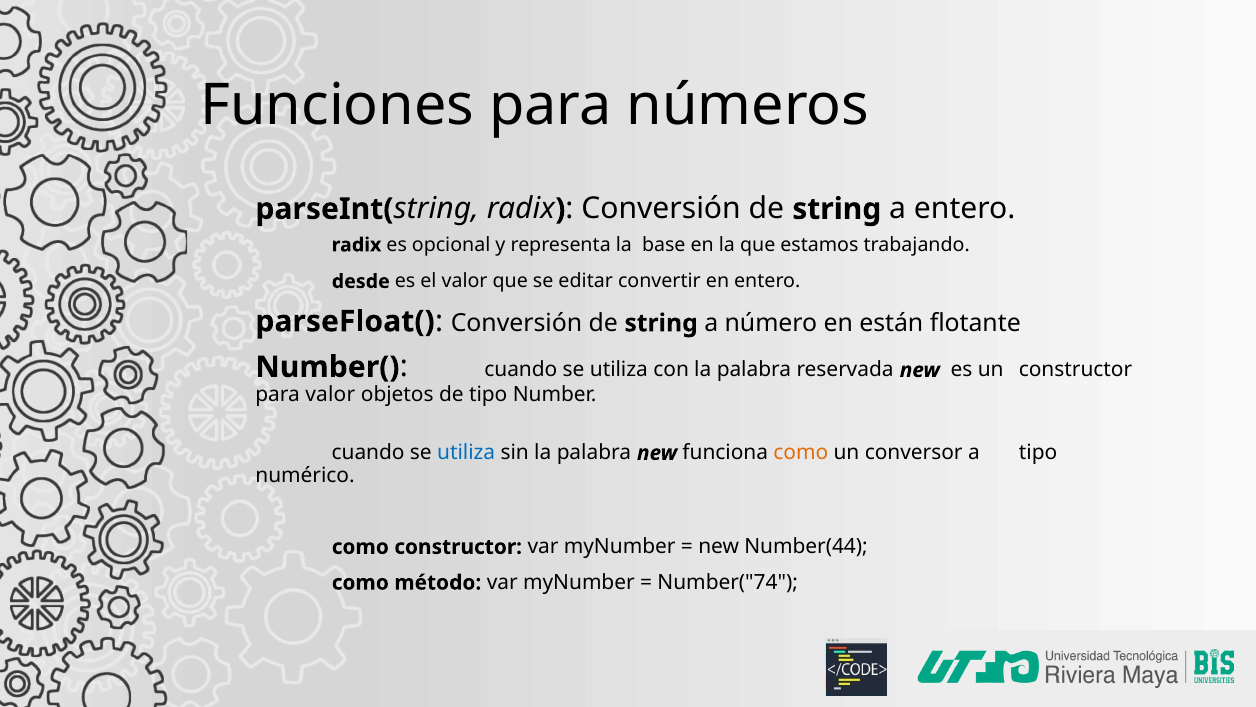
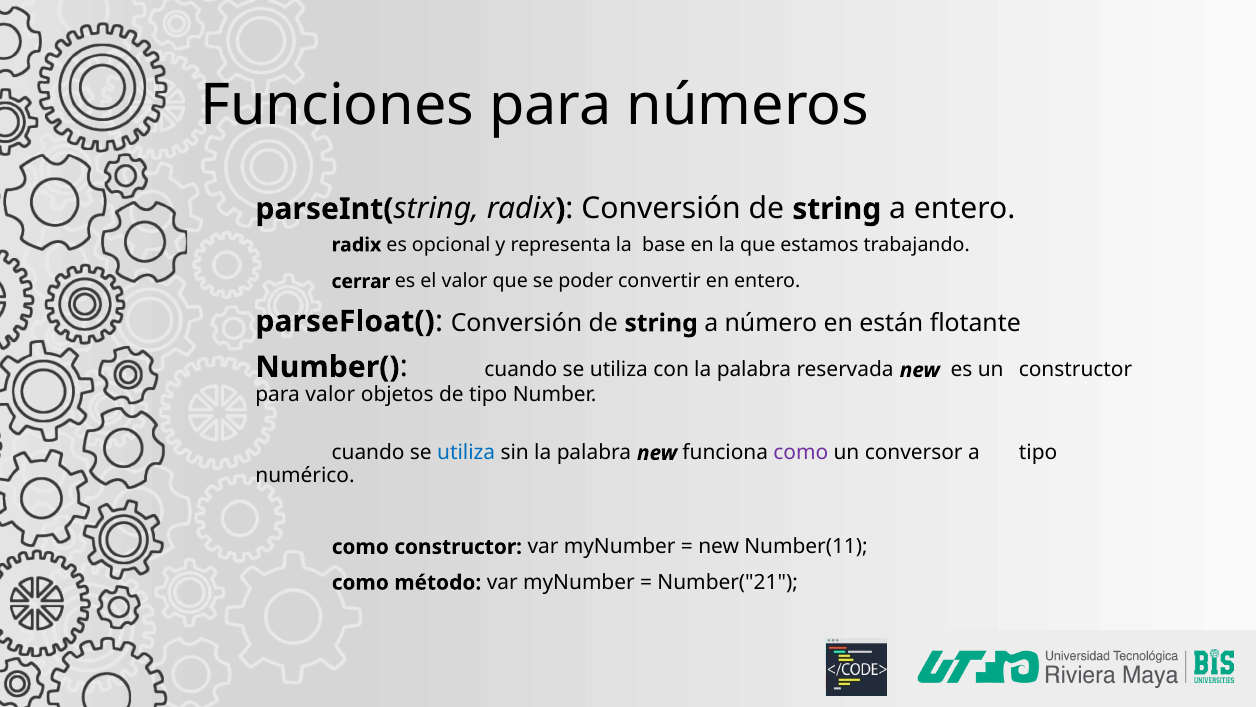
desde: desde -> cerrar (361, 281)
editar: editar -> poder (586, 281)
como colour: orange -> purple (801, 453)
Number(44: Number(44 -> Number(11 (806, 547)
Number("74: Number("74 -> Number("21 (728, 582)
